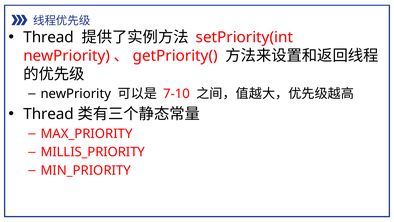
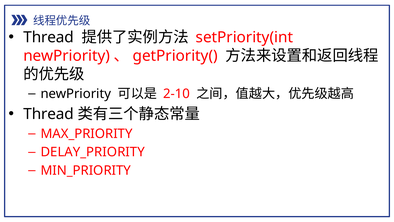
7-10: 7-10 -> 2-10 (176, 94)
MILLIS_PRIORITY: MILLIS_PRIORITY -> DELAY_PRIORITY (93, 152)
